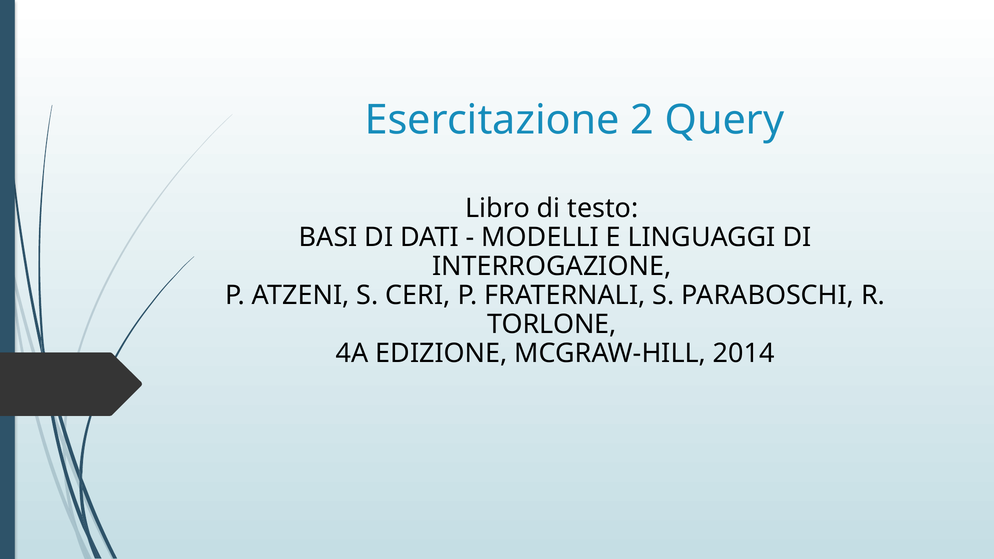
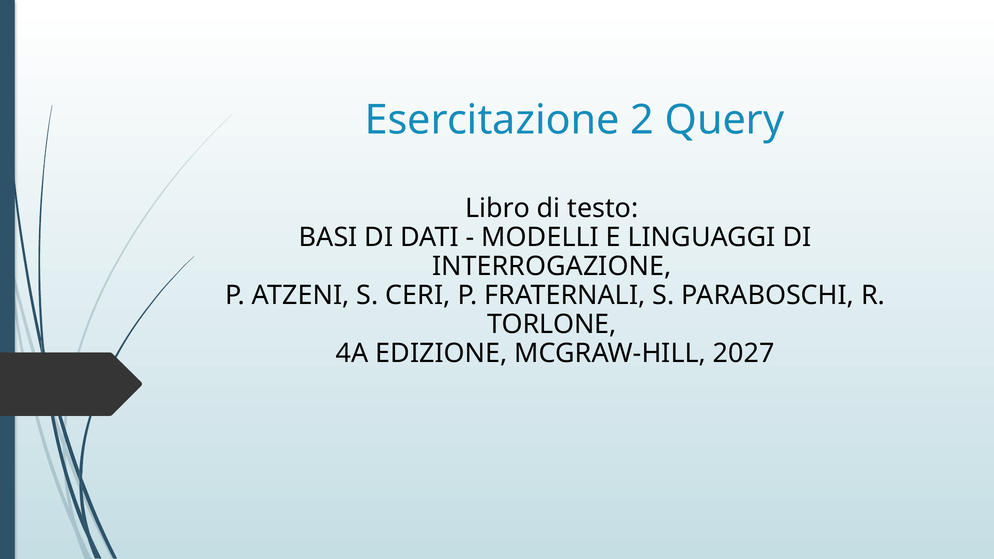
2014: 2014 -> 2027 (744, 354)
